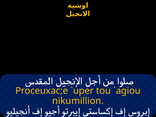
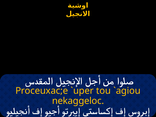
nikumillion: nikumillion -> nekaggeloc (78, 101)
